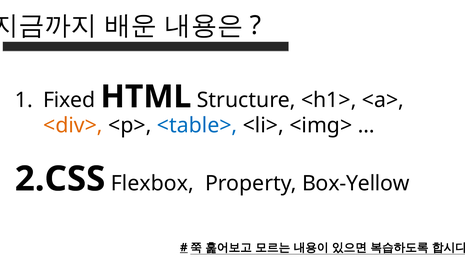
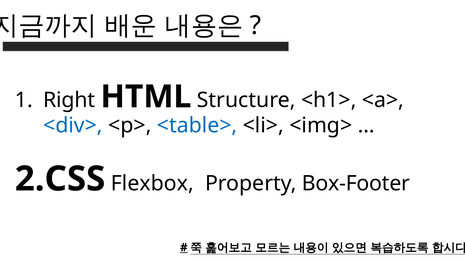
Fixed: Fixed -> Right (69, 100)
<div> colour: orange -> blue (73, 125)
Box-Yellow: Box-Yellow -> Box-Footer (356, 183)
